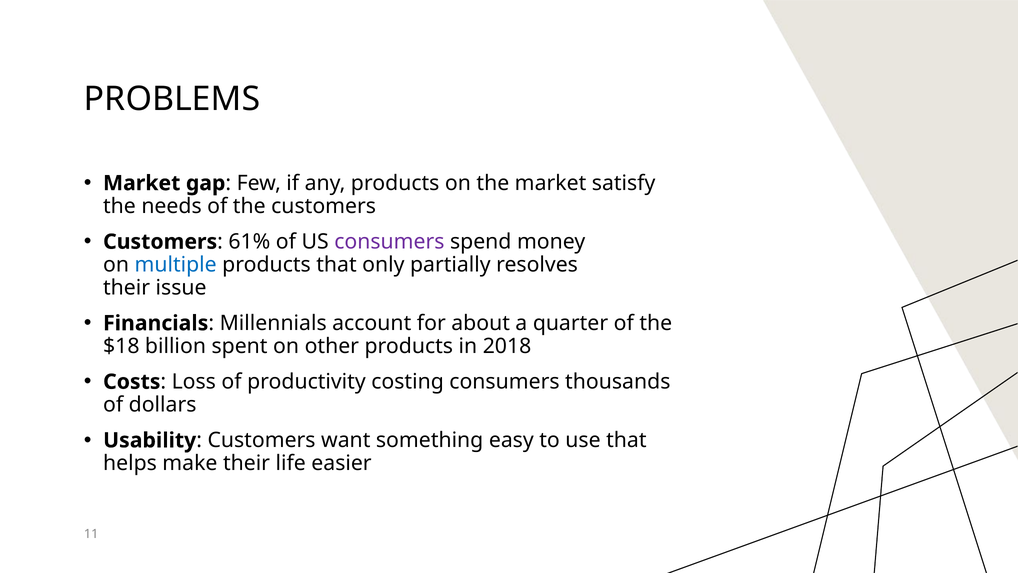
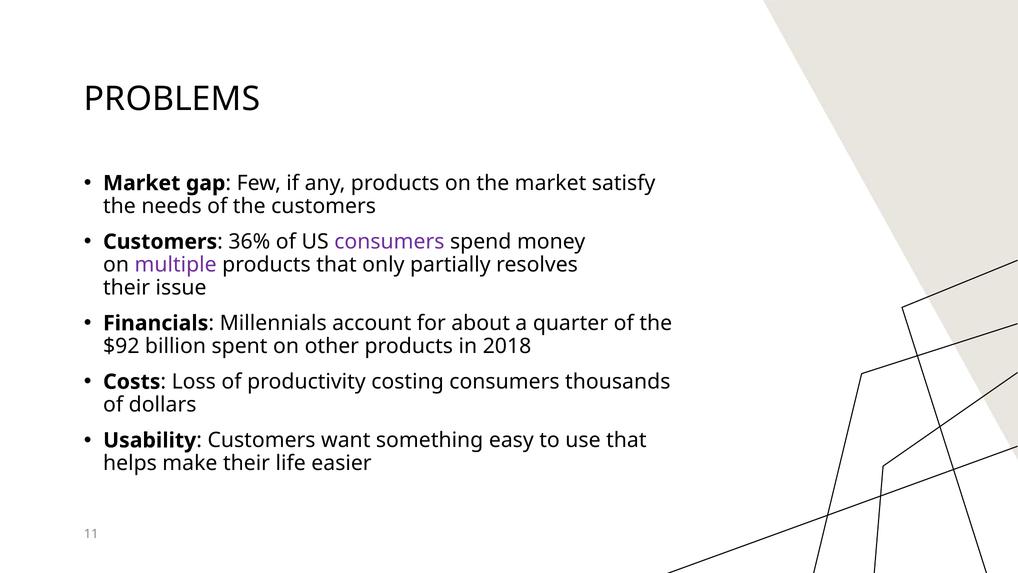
61%: 61% -> 36% (249, 242)
multiple colour: blue -> purple (176, 265)
$18: $18 -> $92 (121, 346)
